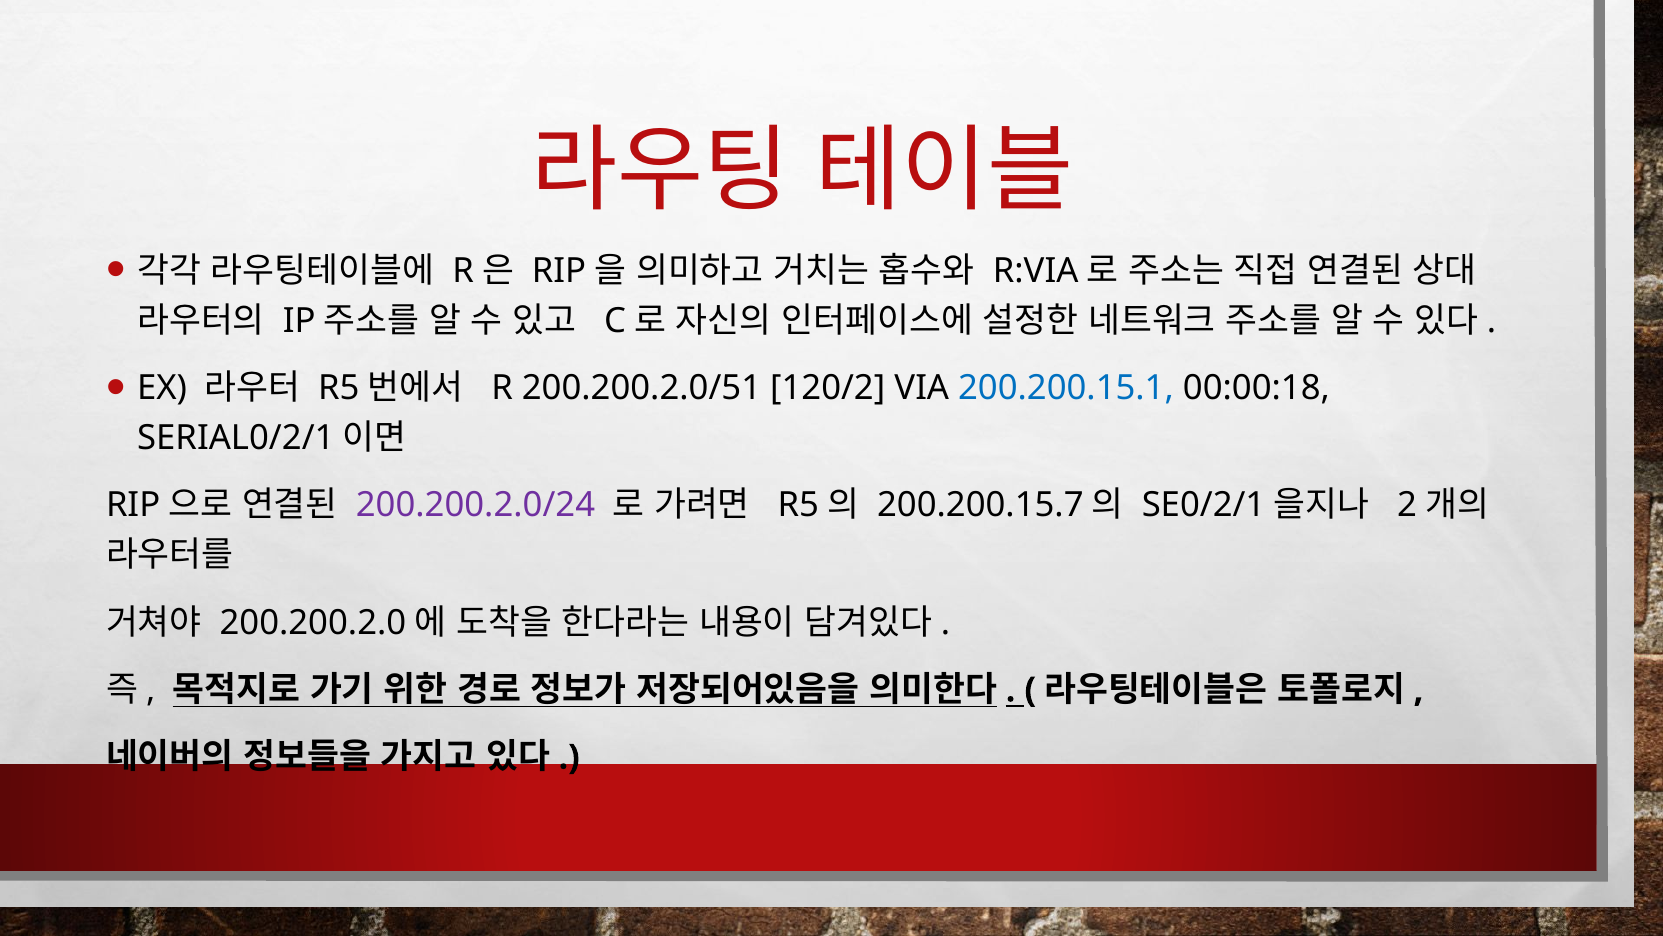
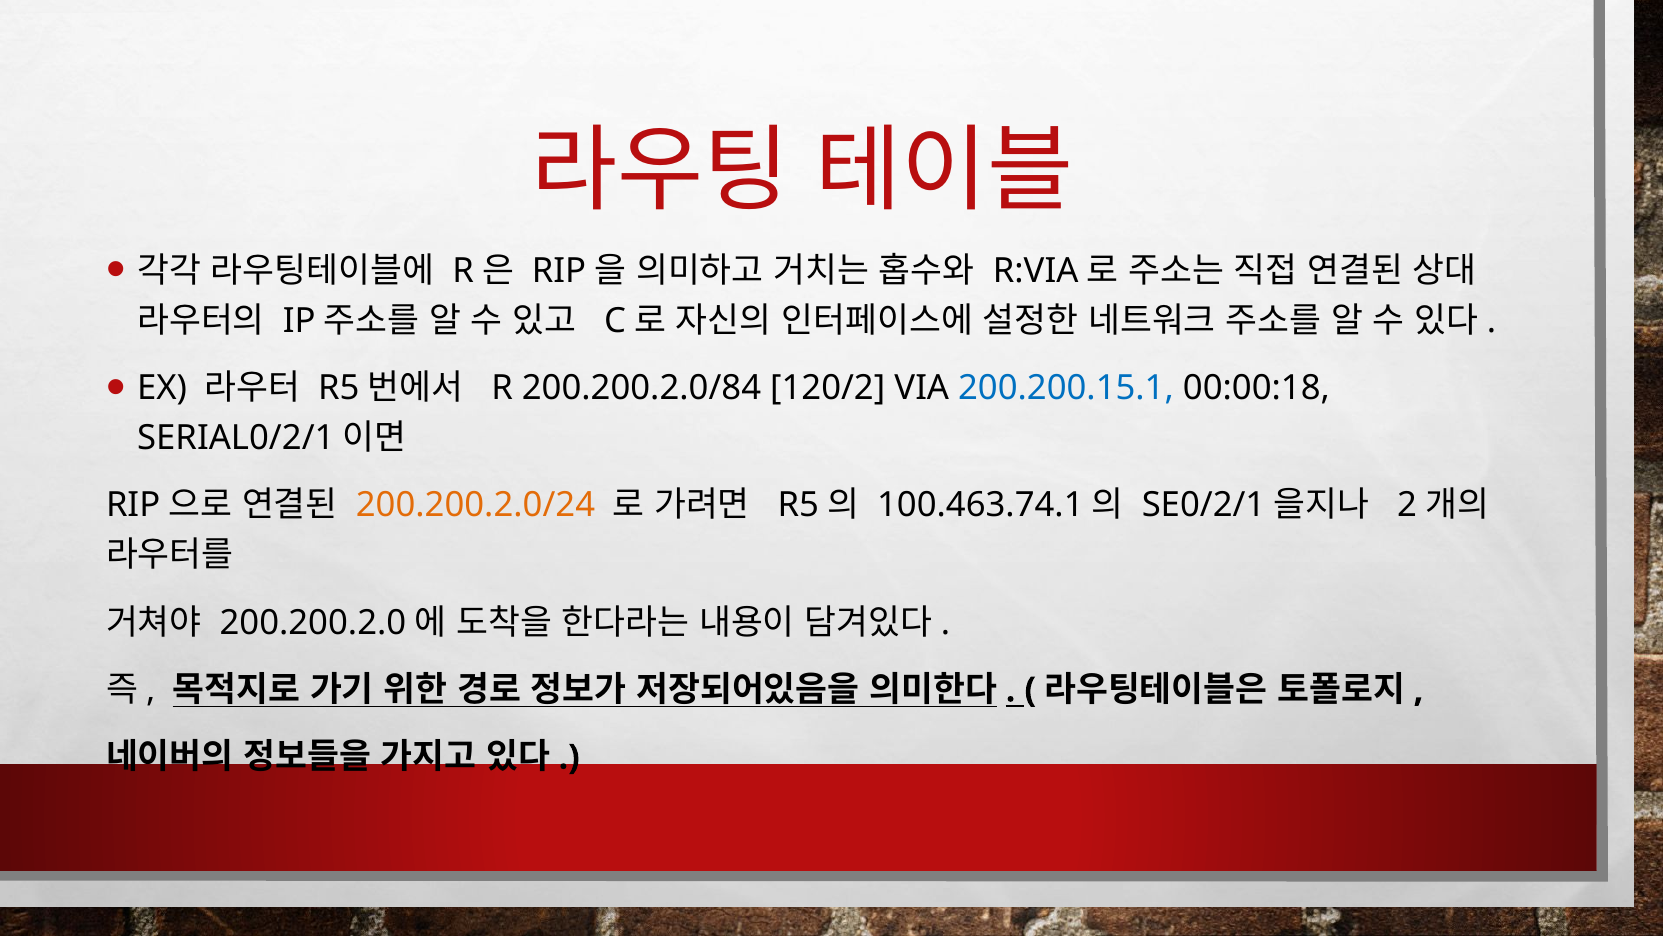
200.200.2.0/51: 200.200.2.0/51 -> 200.200.2.0/84 (641, 388)
200.200.2.0/24 colour: purple -> orange (475, 505)
200.200.15.7: 200.200.15.7 -> 100.463.74.1 (980, 505)
